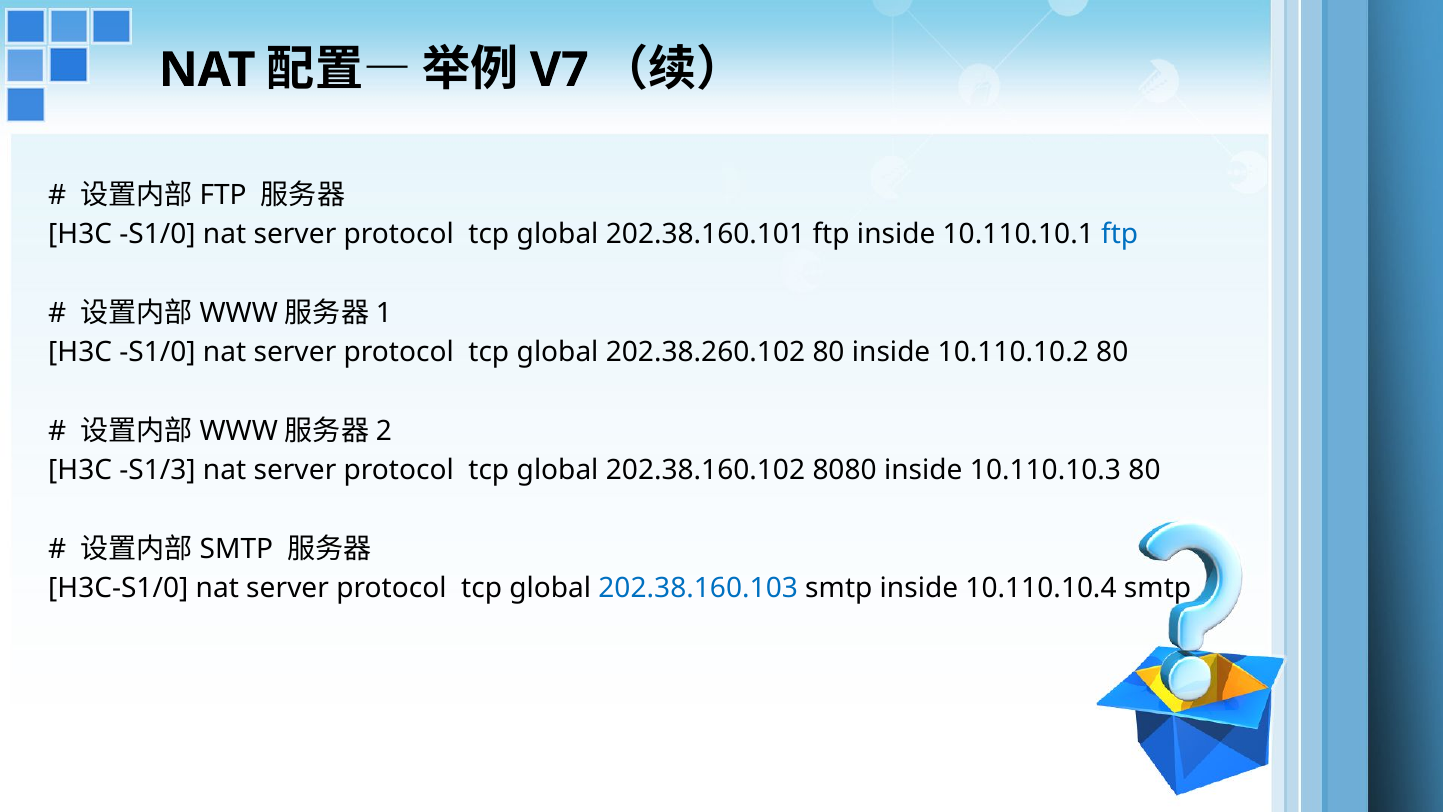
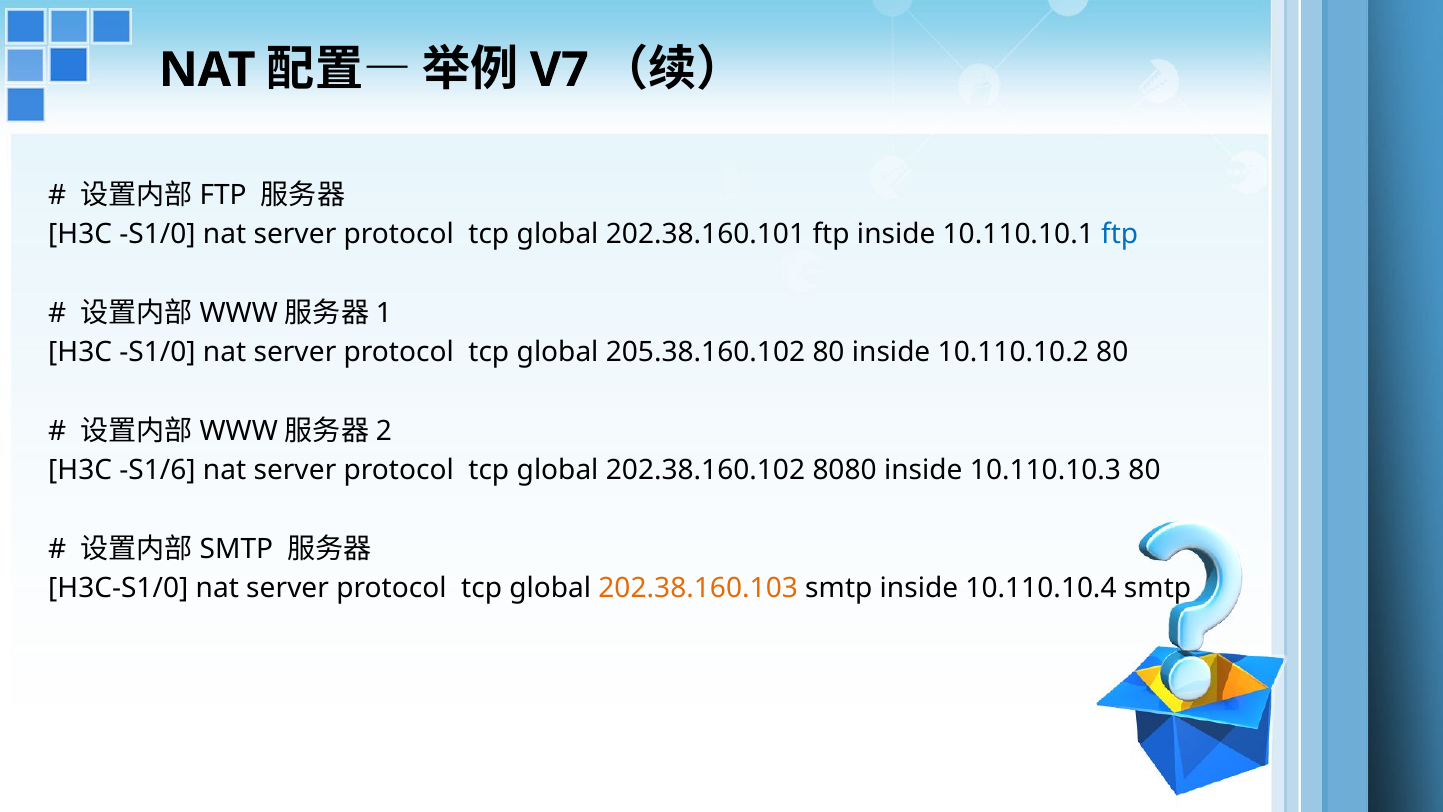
202.38.260.102: 202.38.260.102 -> 205.38.160.102 (706, 352)
S1/3: S1/3 -> S1/6 (157, 470)
202.38.160.103 colour: blue -> orange (698, 588)
